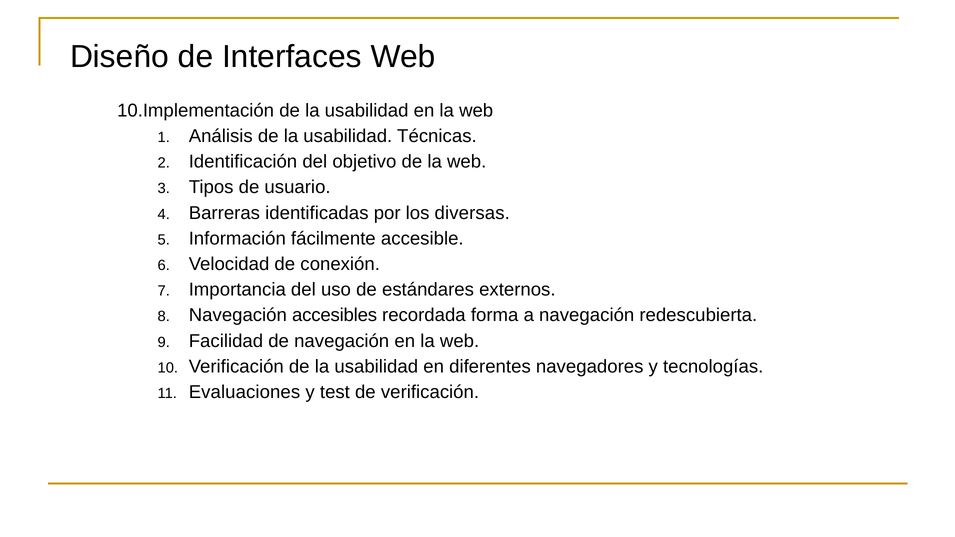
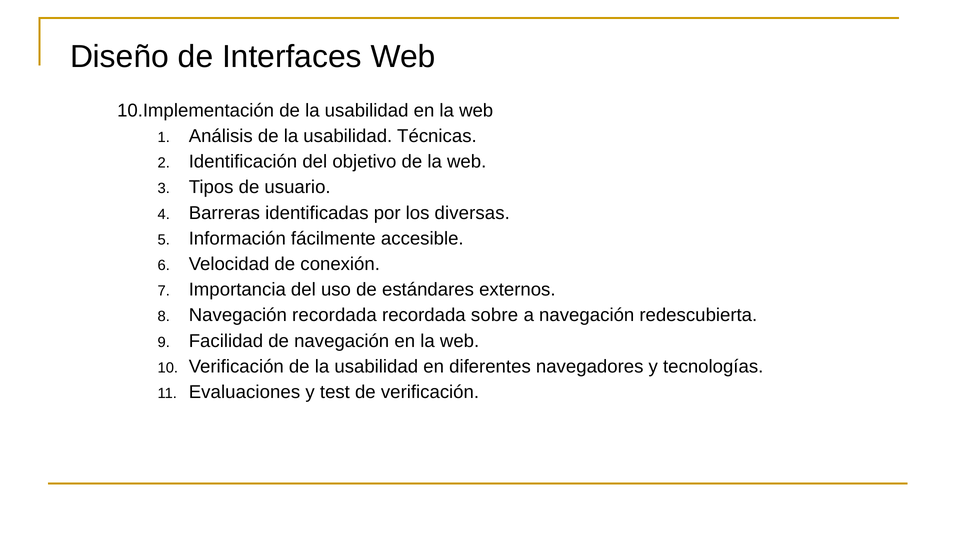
Navegación accesibles: accesibles -> recordada (334, 315)
forma: forma -> sobre (495, 315)
